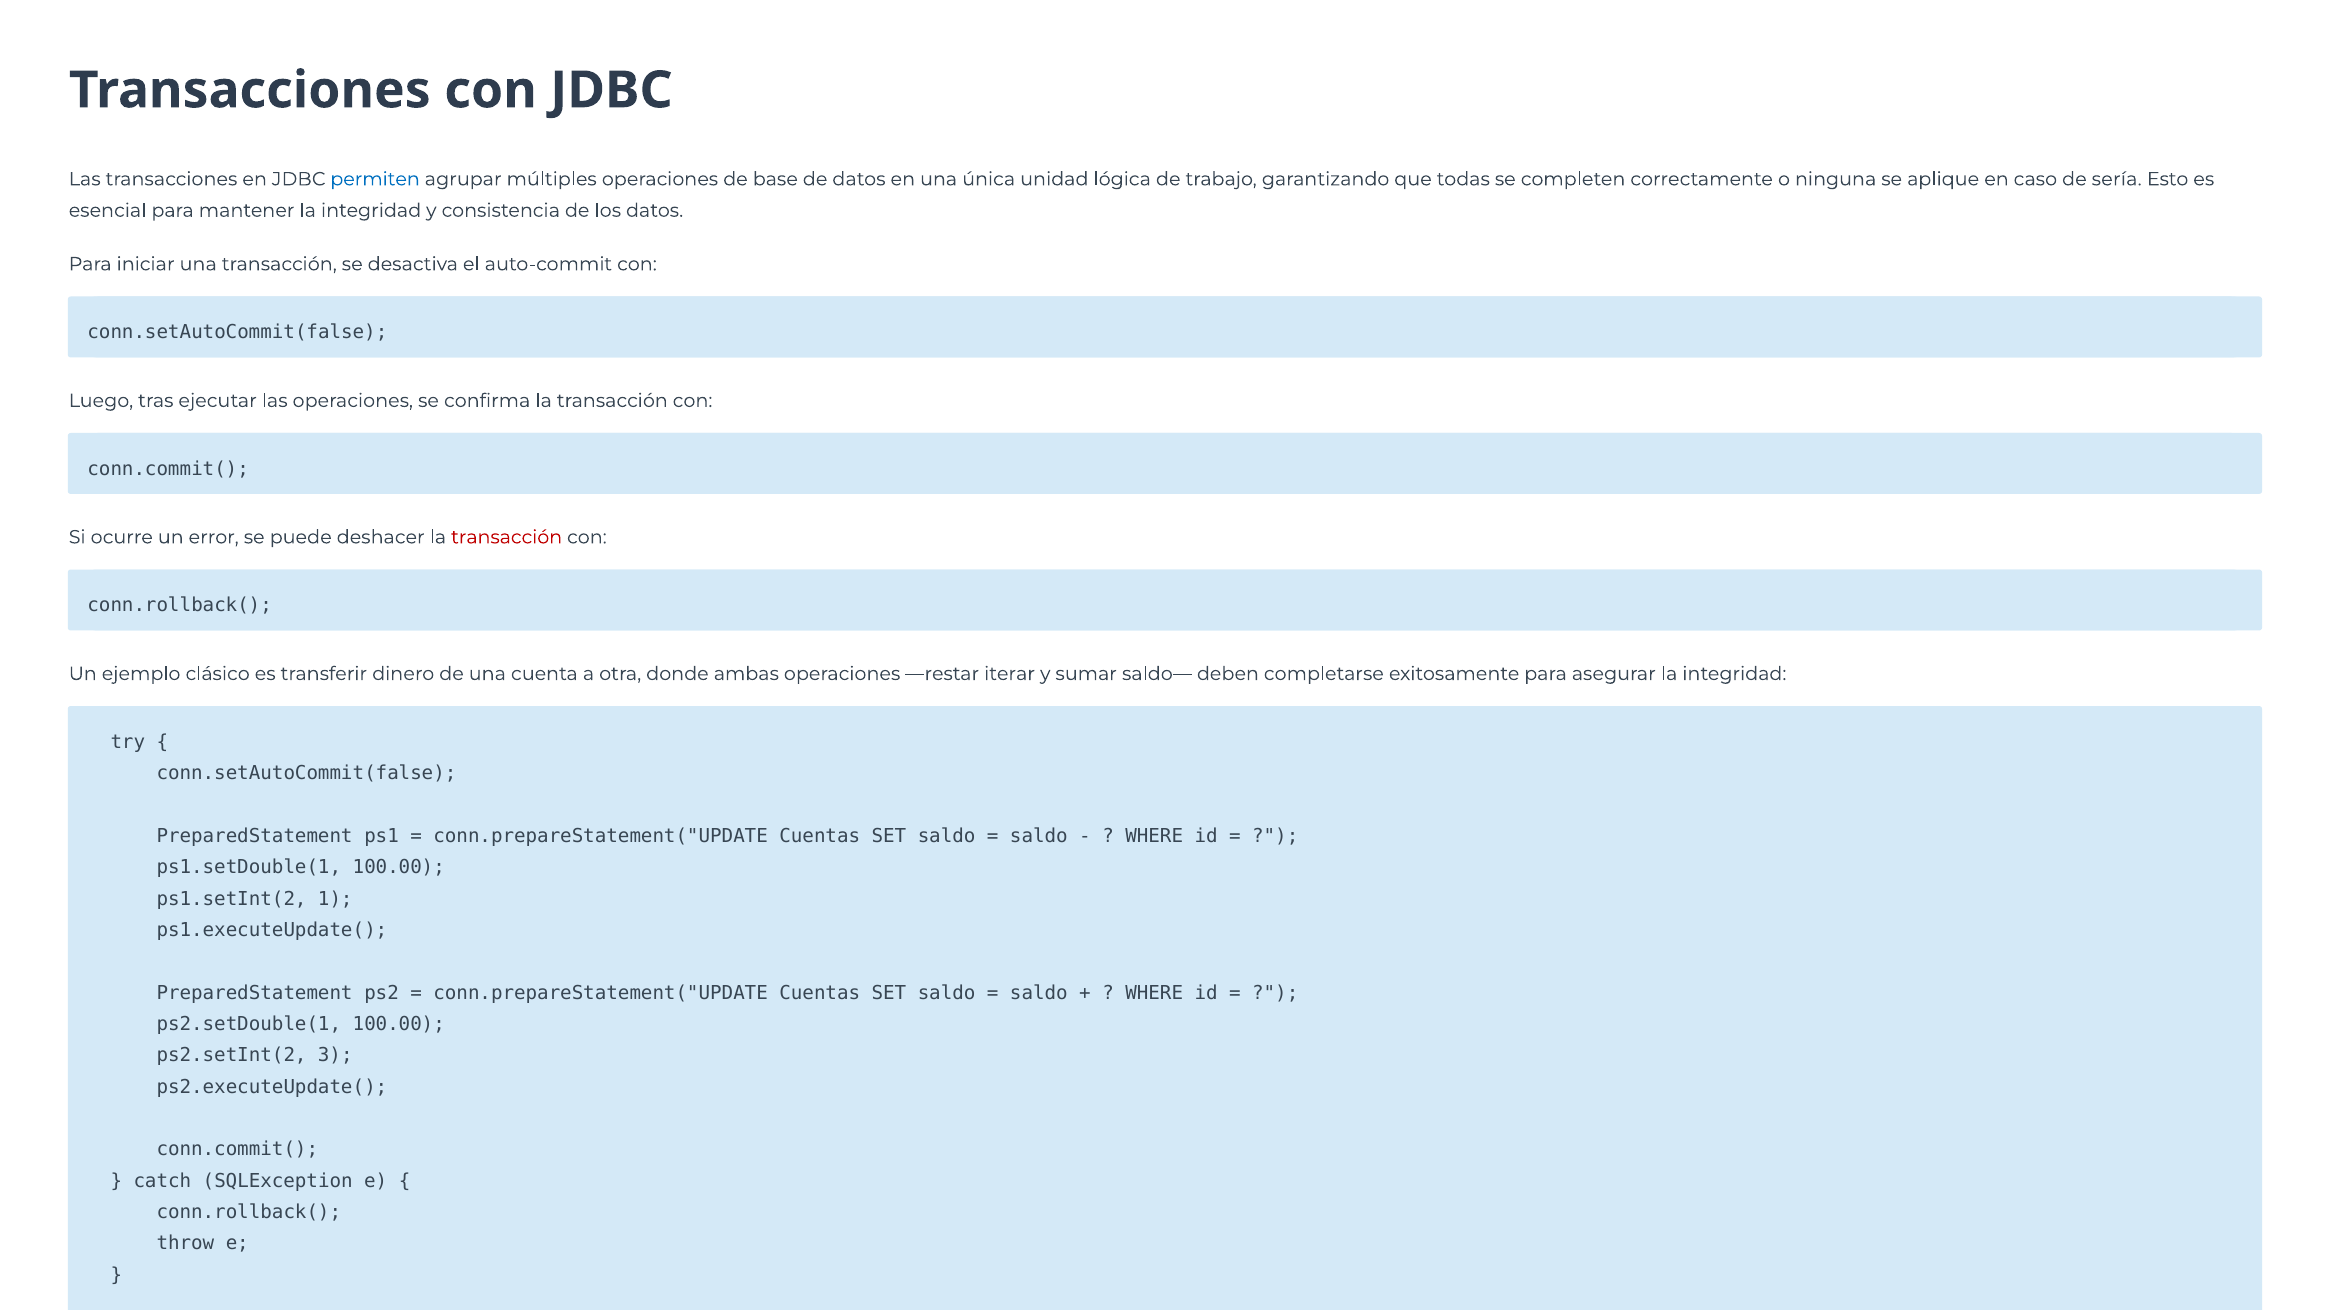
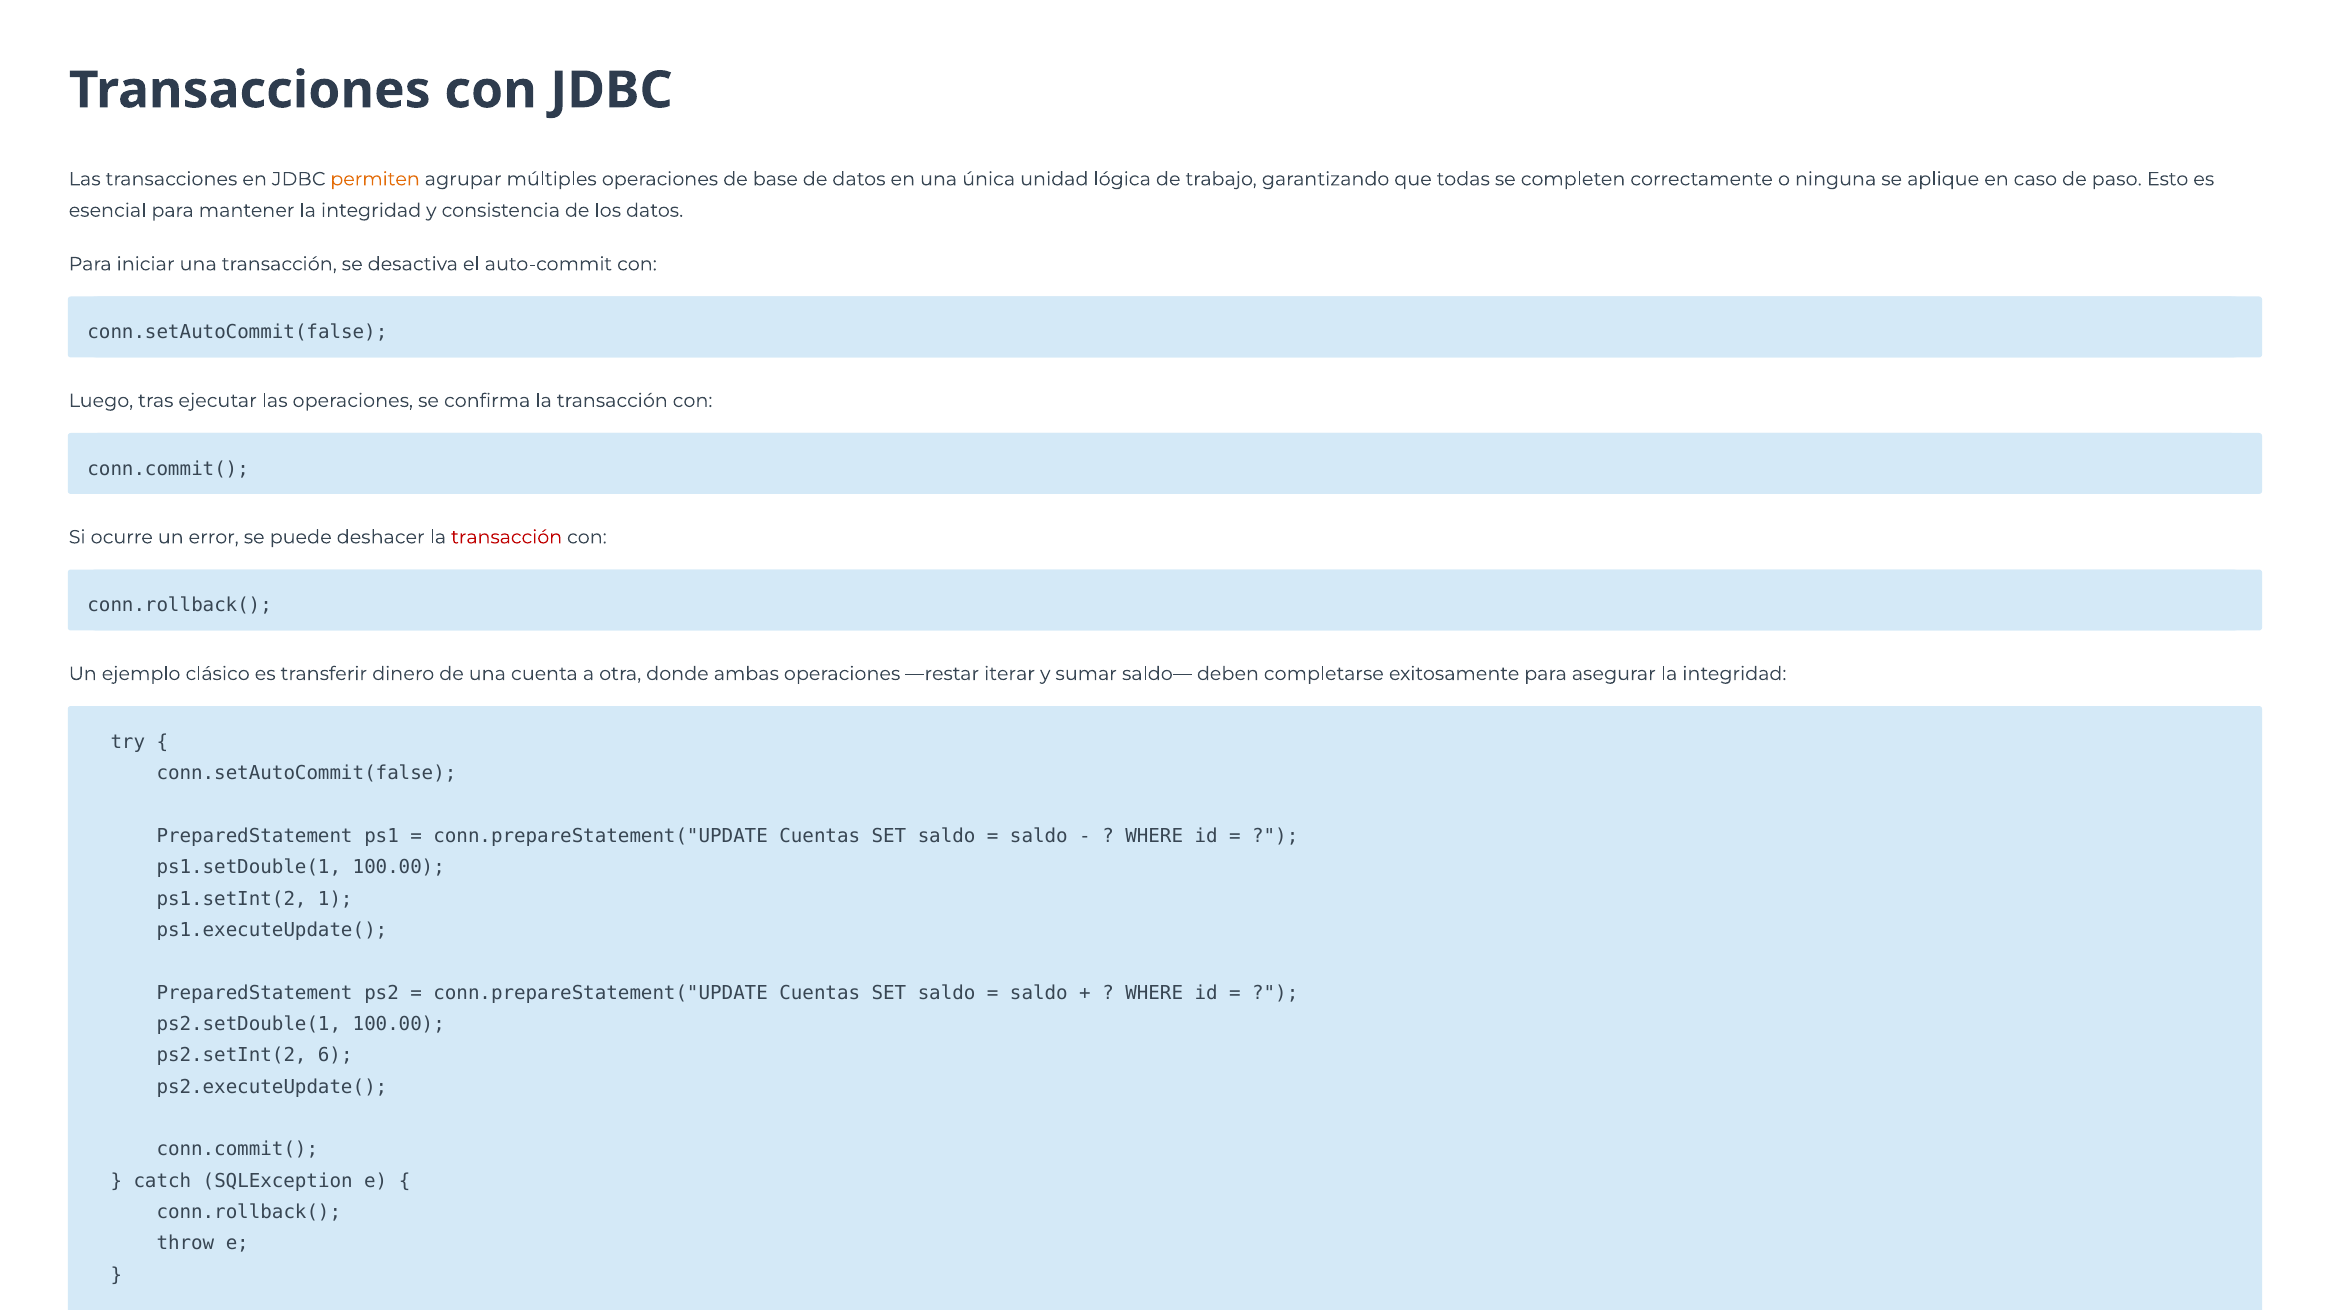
permiten colour: blue -> orange (375, 179)
sería: sería -> paso (2117, 179)
3: 3 -> 6 (335, 1056)
